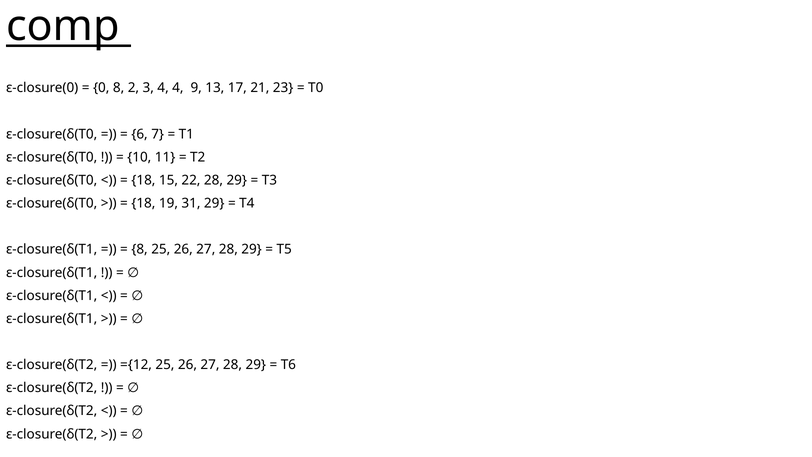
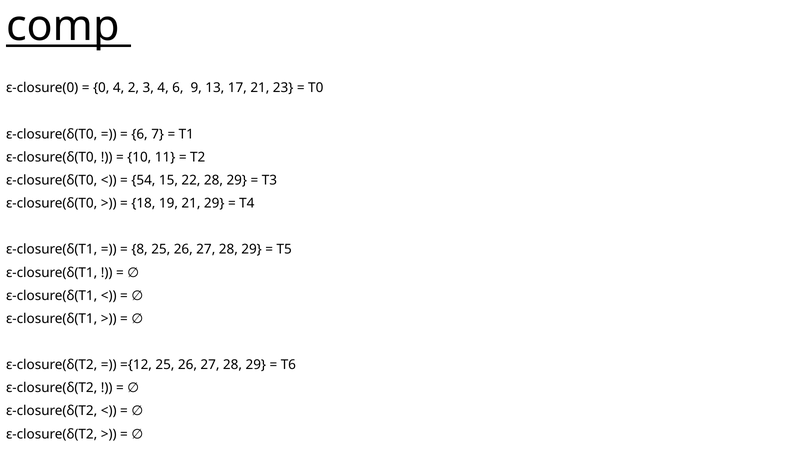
0 8: 8 -> 4 (119, 88)
4 4: 4 -> 6 (178, 88)
18: 18 -> 54 (143, 180)
19 31: 31 -> 21 (191, 203)
